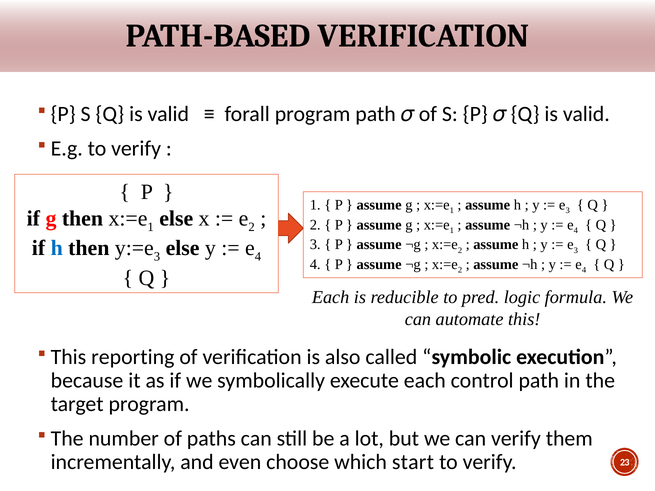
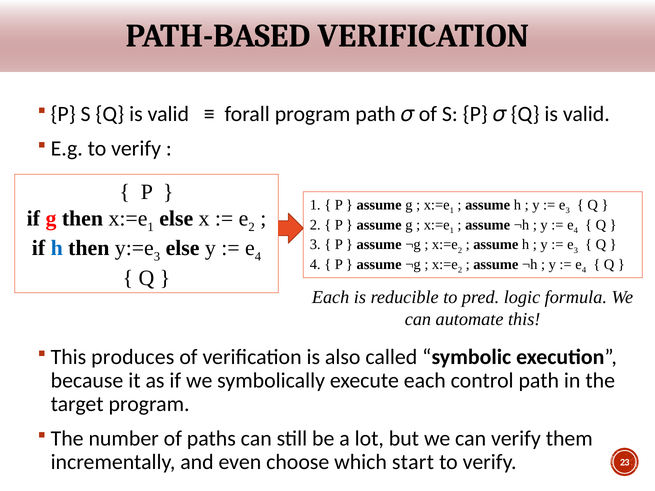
reporting: reporting -> produces (133, 357)
